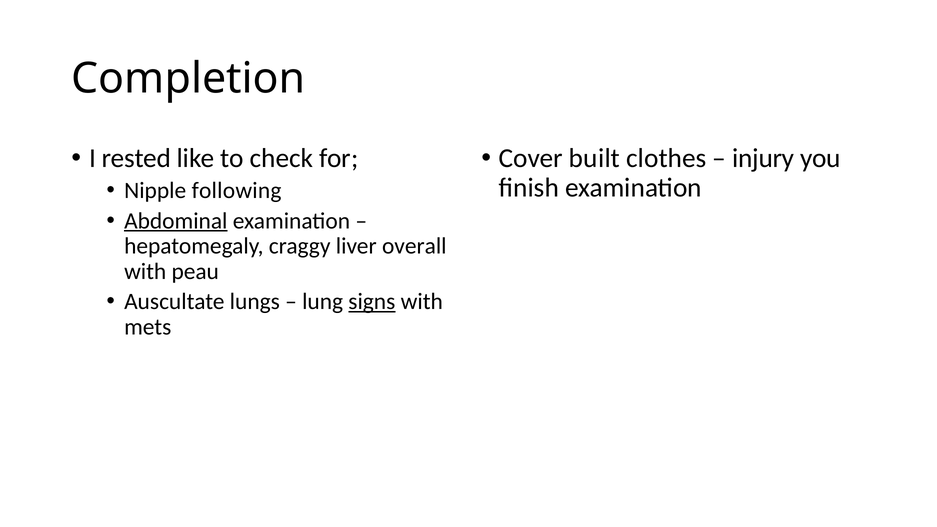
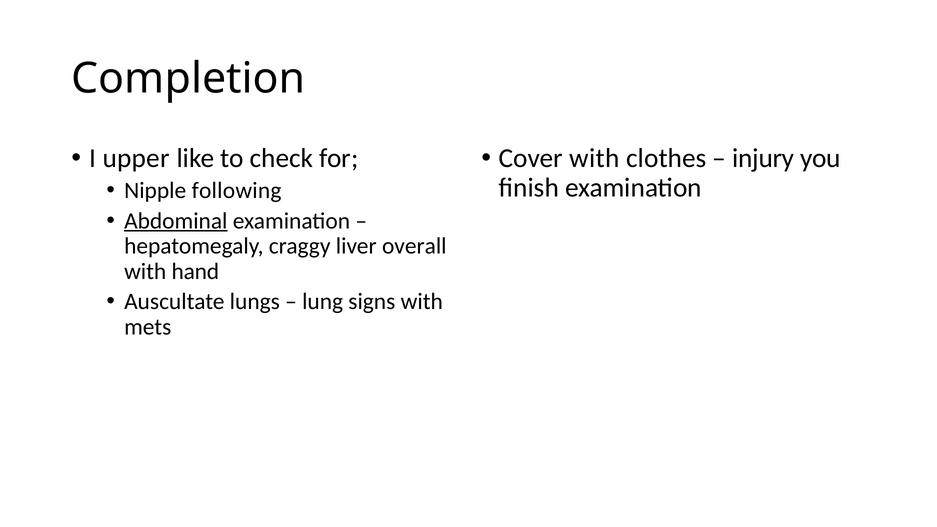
rested: rested -> upper (136, 158)
Cover built: built -> with (594, 158)
peau: peau -> hand (195, 271)
signs underline: present -> none (372, 302)
